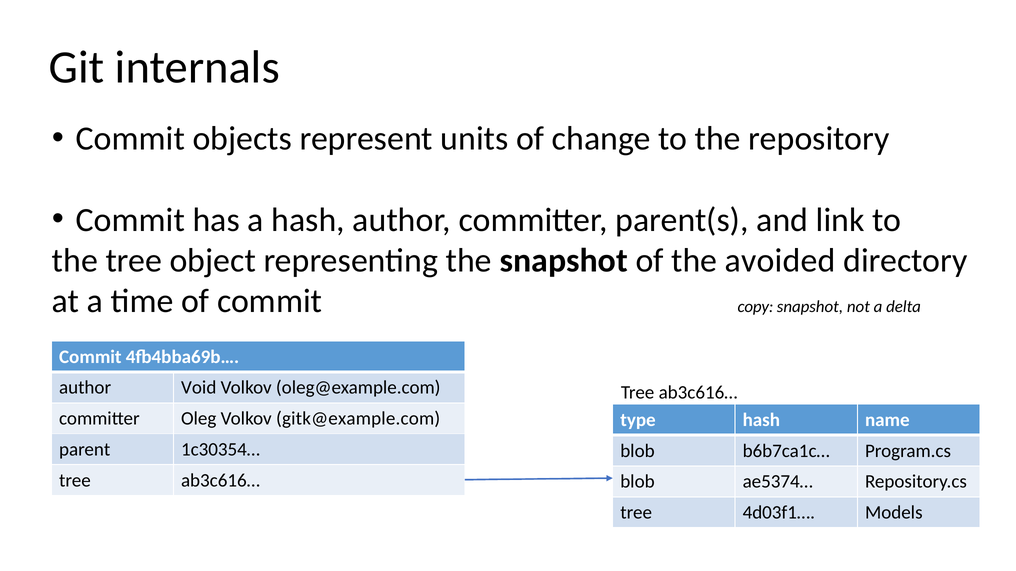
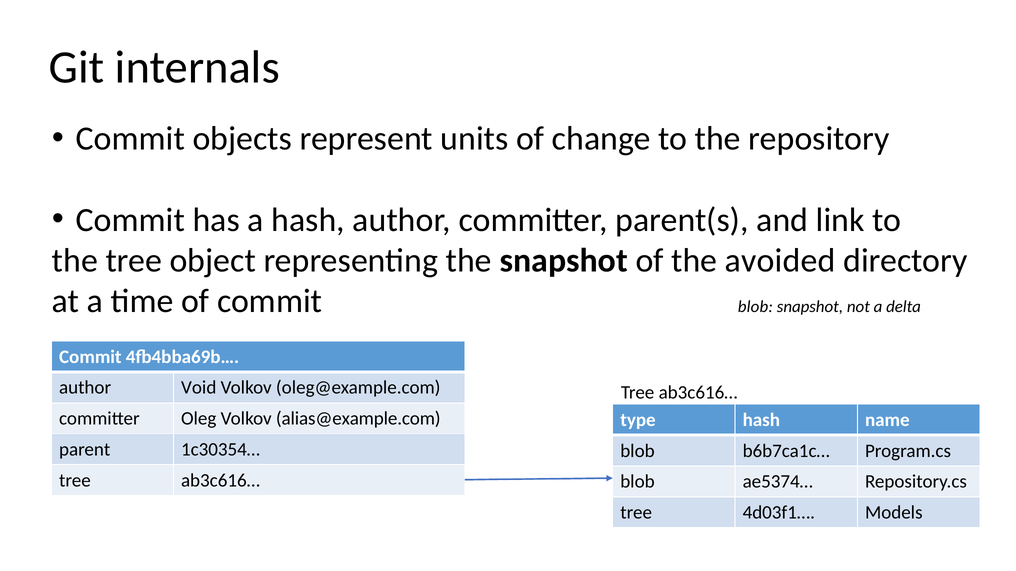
commit copy: copy -> blob (755, 307)
gitk@example.com: gitk@example.com -> alias@example.com (358, 419)
